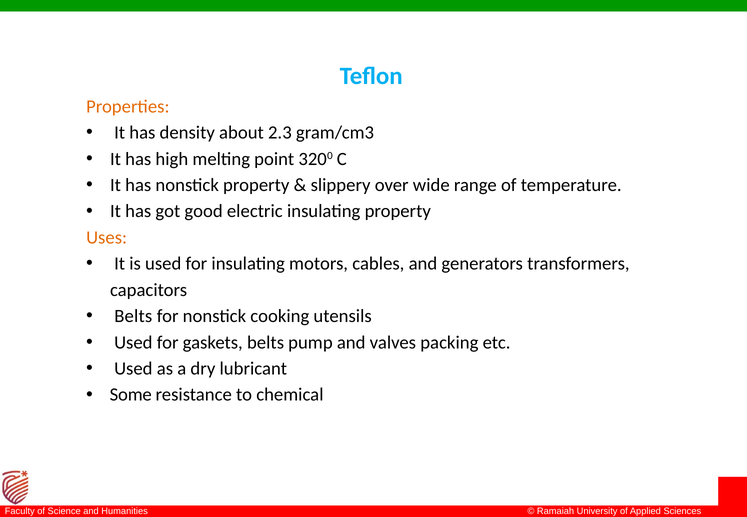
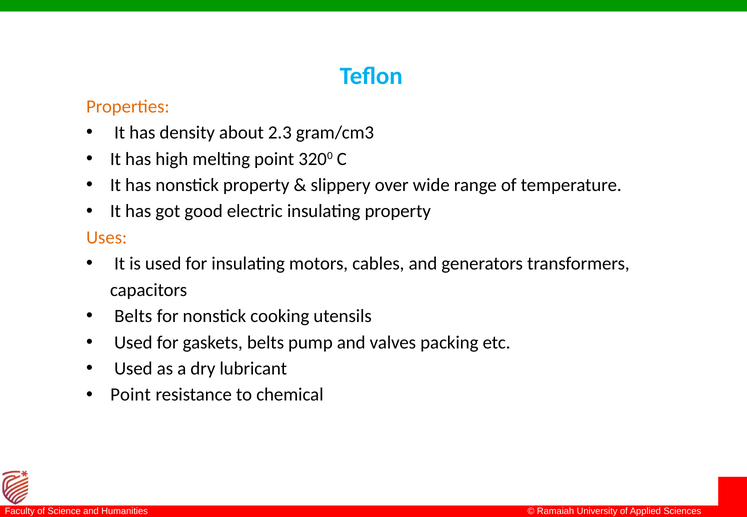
Some: Some -> Point (131, 395)
